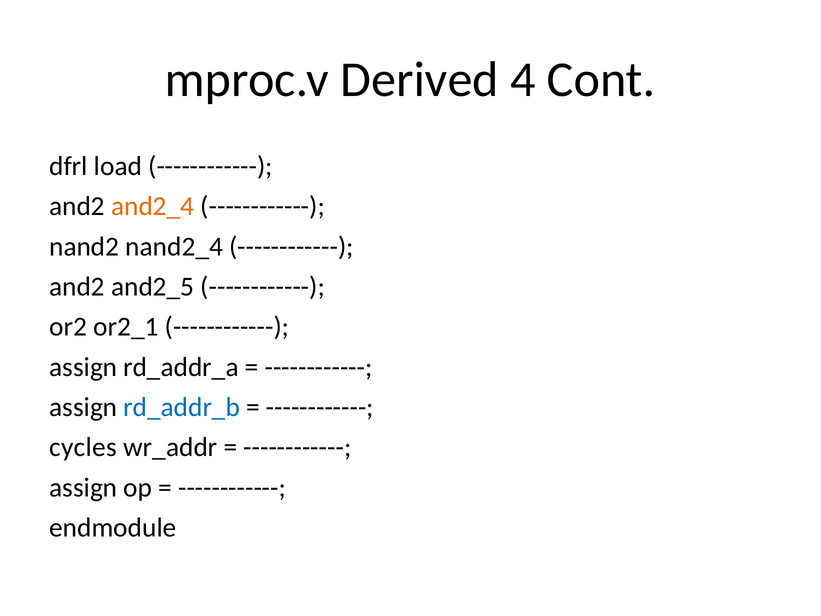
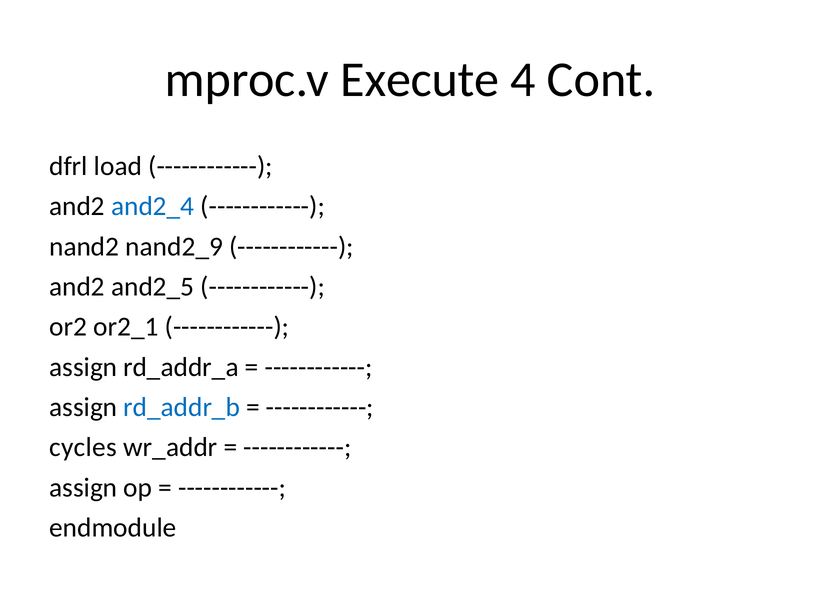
Derived: Derived -> Execute (420, 79)
and2_4 colour: orange -> blue (153, 206)
nand2_4: nand2_4 -> nand2_9 (174, 246)
